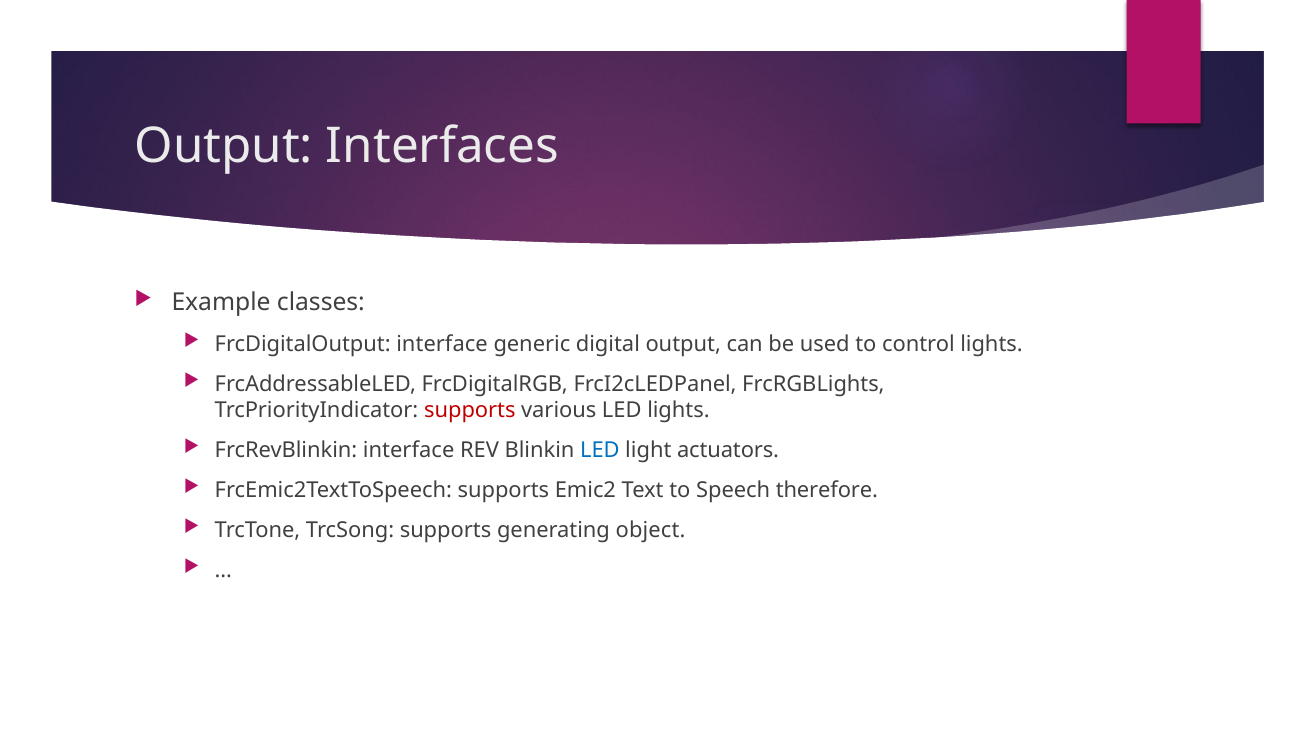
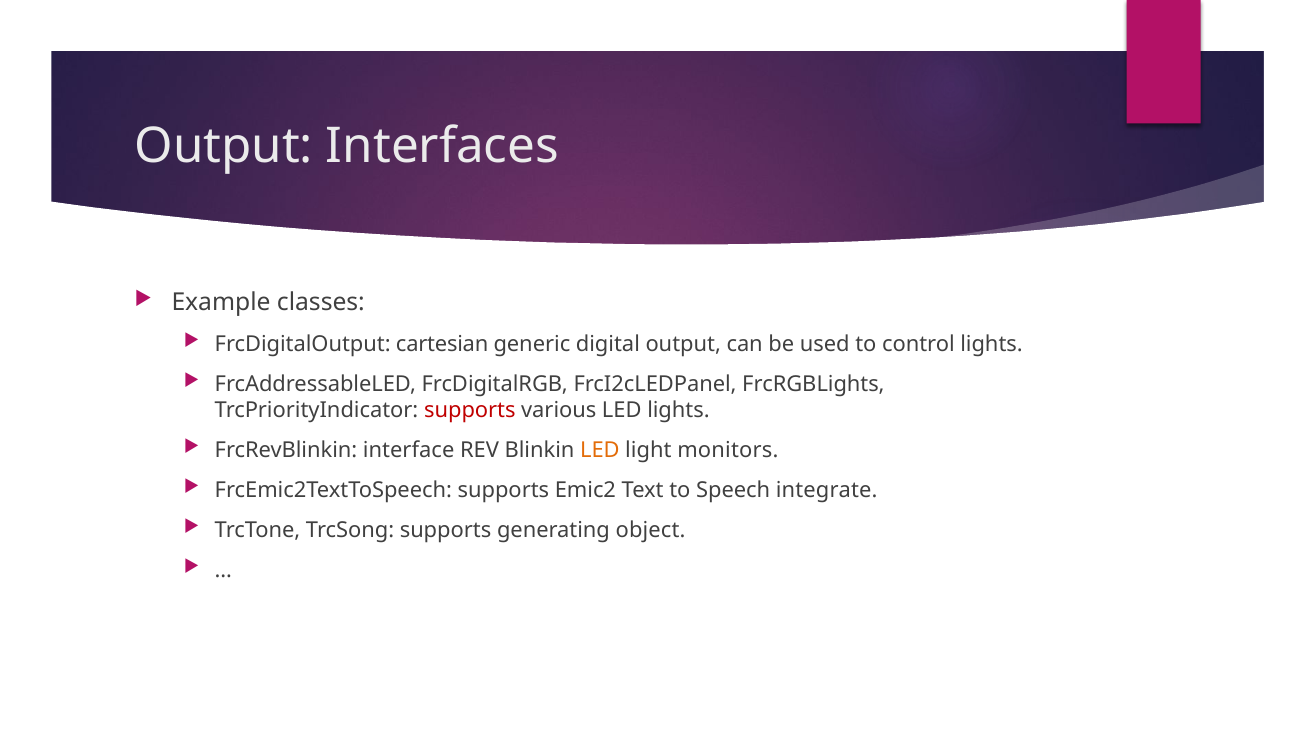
FrcDigitalOutput interface: interface -> cartesian (442, 344)
LED colour: blue -> orange (600, 450)
actuators: actuators -> monitors (728, 450)
therefore: therefore -> integrate (827, 490)
